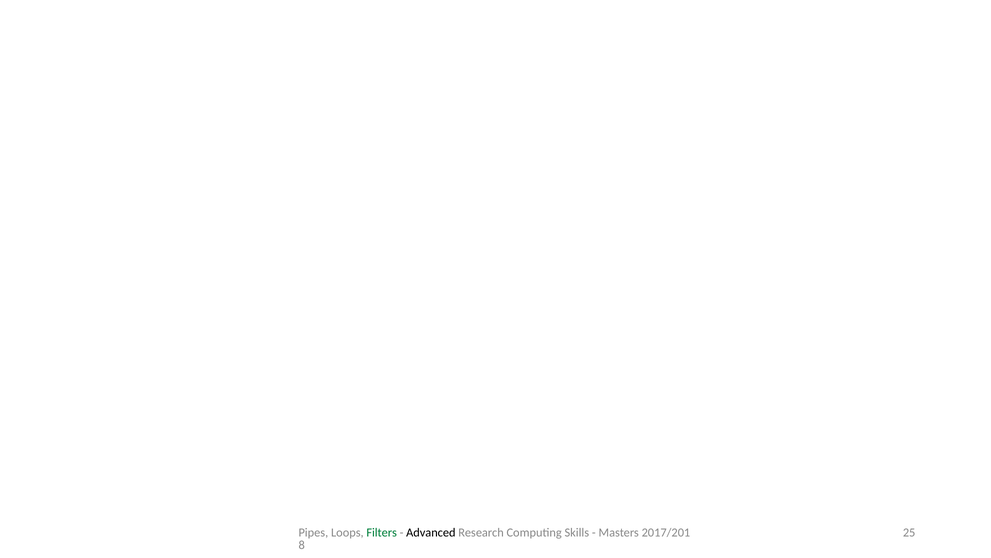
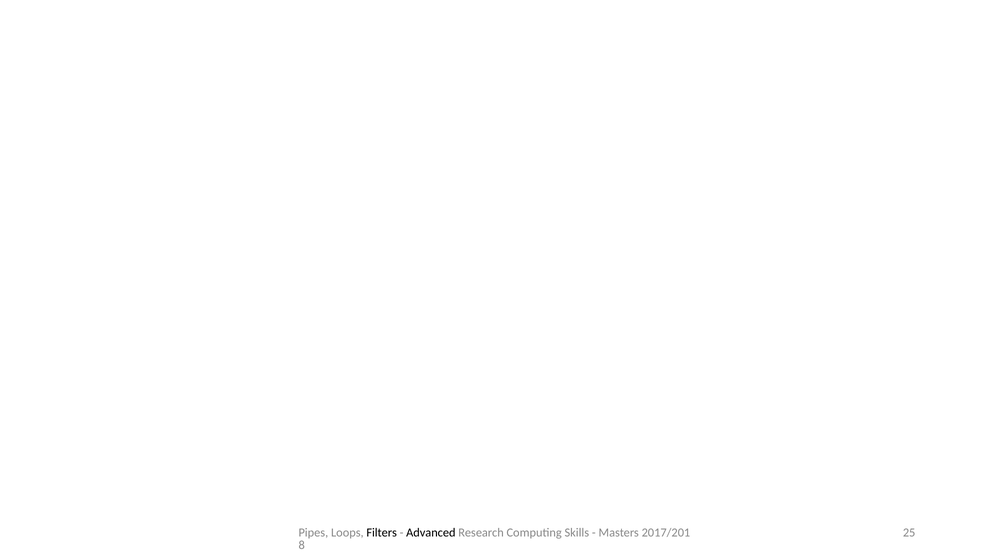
Filters colour: green -> black (382, 532)
